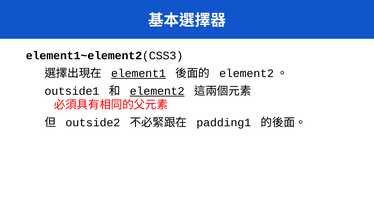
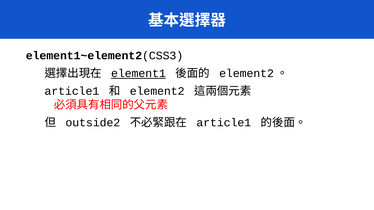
outside1: outside1 -> article1 (72, 91)
element2 underline: present -> none (157, 91)
padding1: padding1 -> article1 (224, 123)
